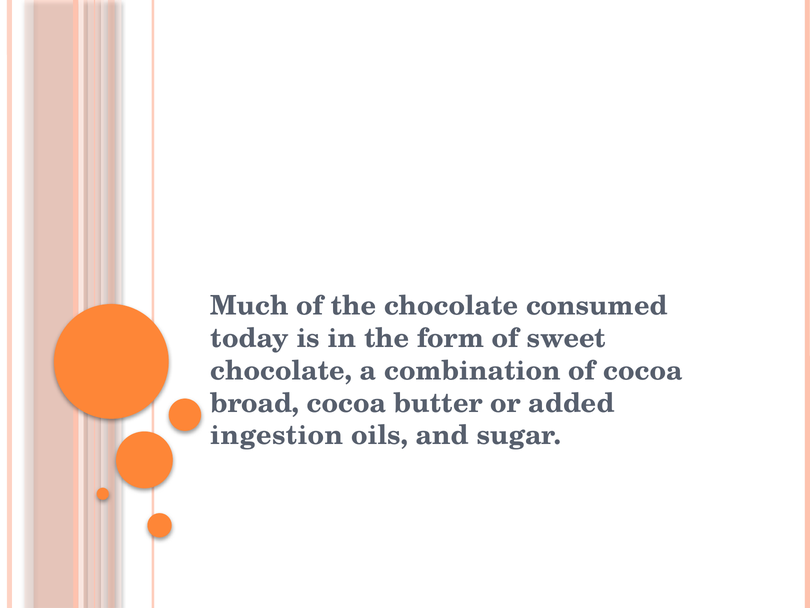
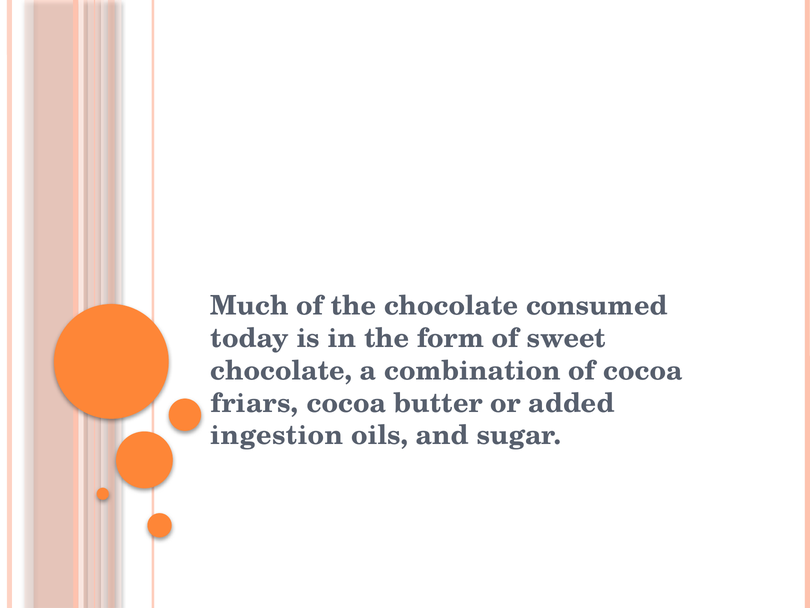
broad: broad -> friars (255, 403)
